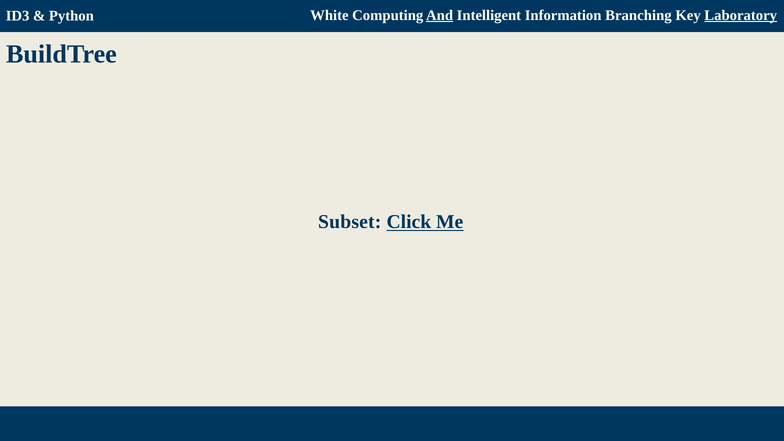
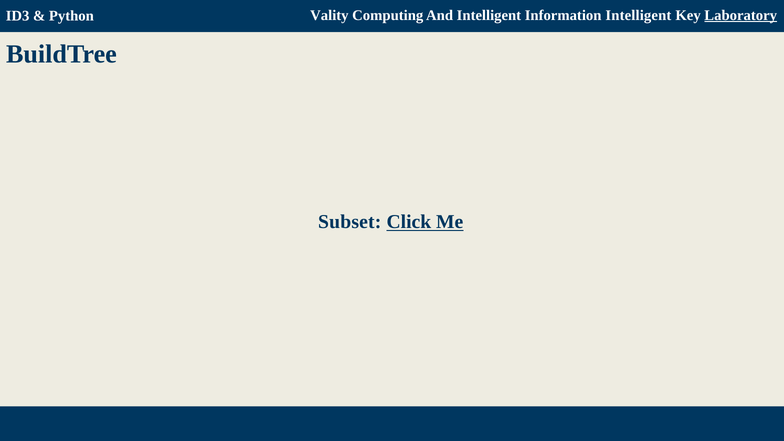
White: White -> Vality (329, 15)
And underline: present -> none (440, 15)
Information Branching: Branching -> Intelligent (638, 15)
